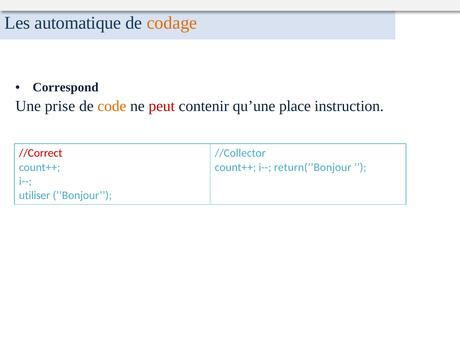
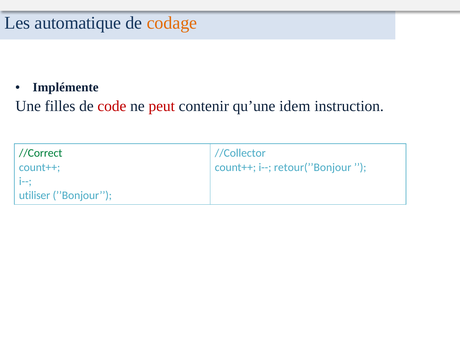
Correspond: Correspond -> Implémente (66, 87)
prise: prise -> filles (60, 106)
code colour: orange -> red (112, 106)
place: place -> idem (295, 106)
//Correct colour: red -> green (41, 153)
return(’’Bonjour: return(’’Bonjour -> retour(’’Bonjour (313, 167)
